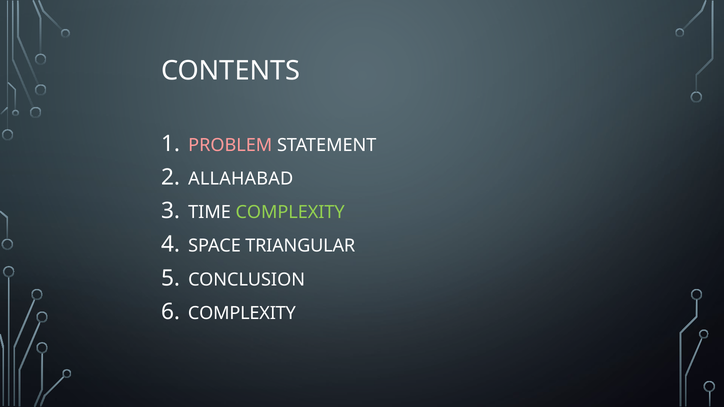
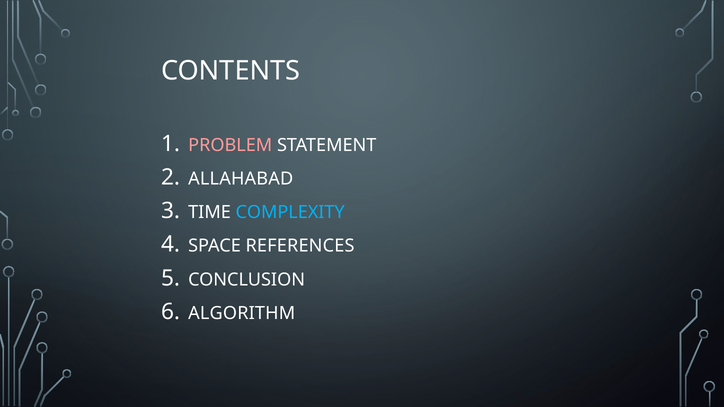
COMPLEXITY colour: light green -> light blue (290, 213)
TRIANGULAR: TRIANGULAR -> REFERENCES (300, 246)
COMPLEXITY: COMPLEXITY -> ALGORITHM (242, 313)
